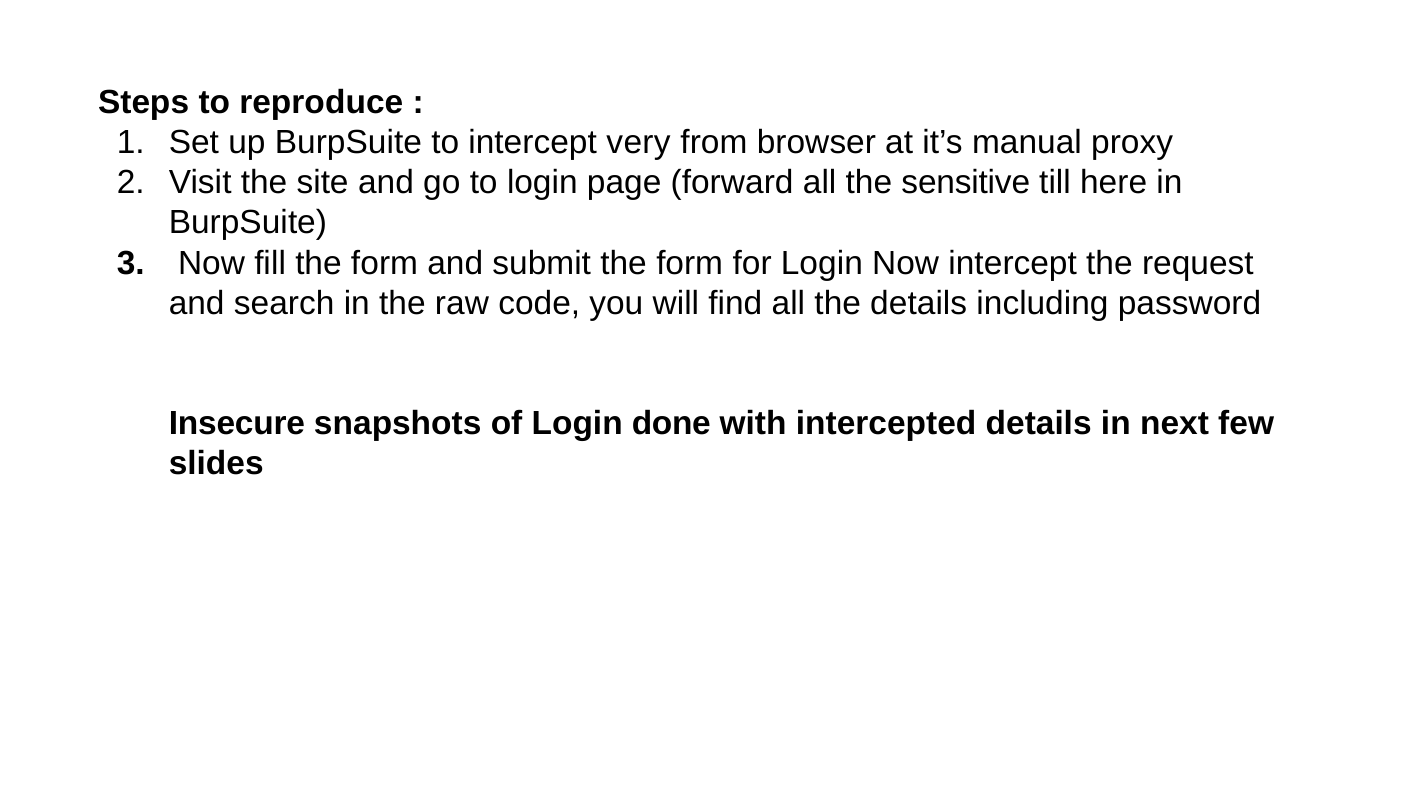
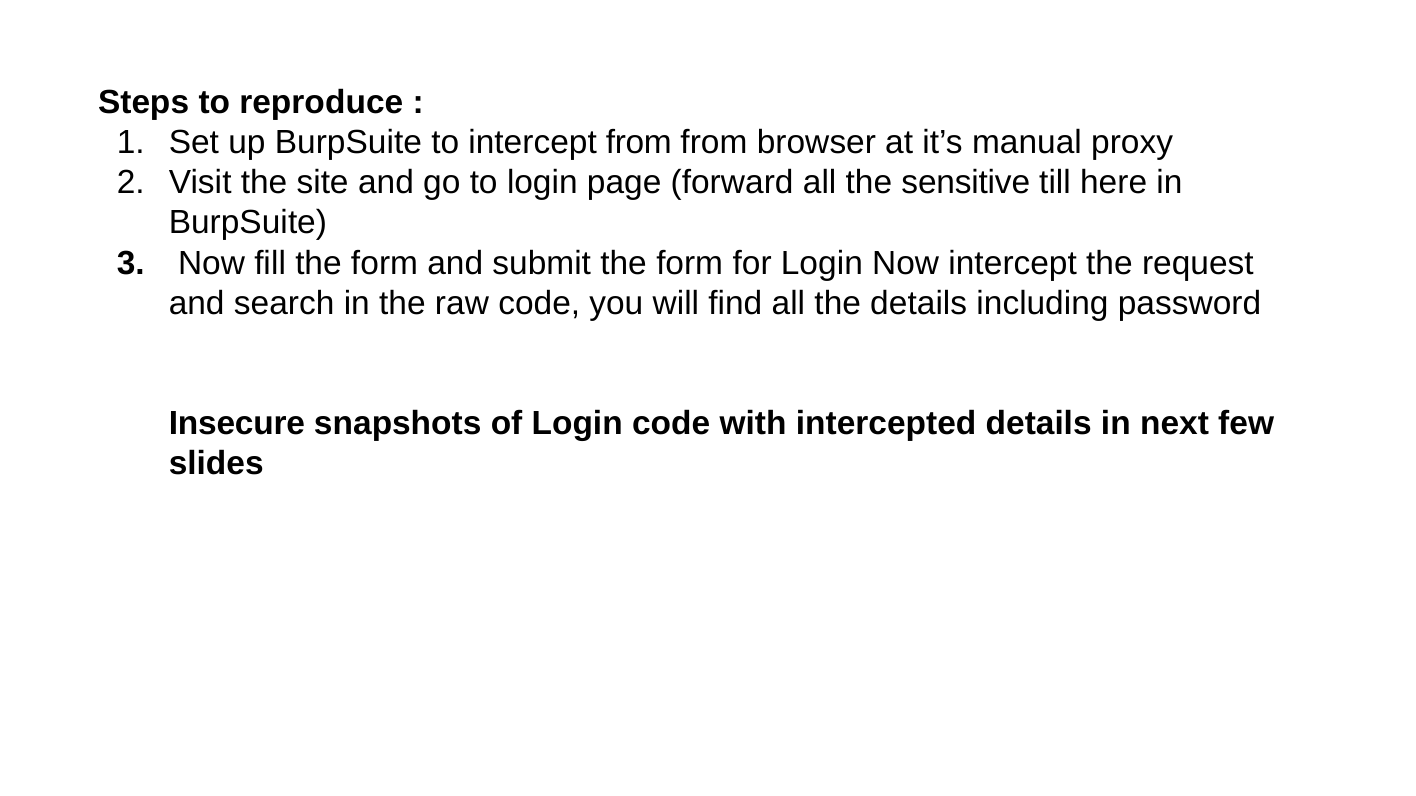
intercept very: very -> from (639, 143)
Login done: done -> code (671, 424)
